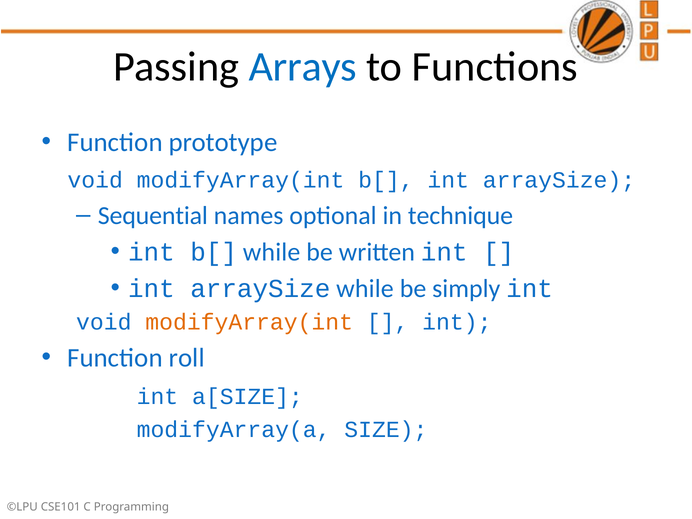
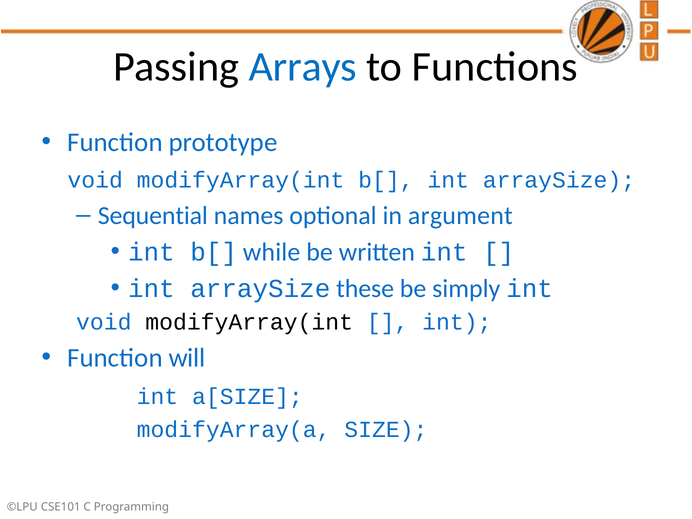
technique: technique -> argument (460, 216)
arraySize while: while -> these (365, 289)
modifyArray(int colour: orange -> black (249, 322)
roll: roll -> will (187, 358)
